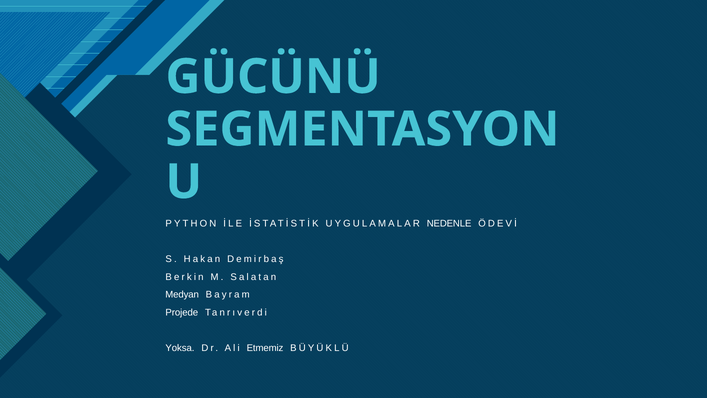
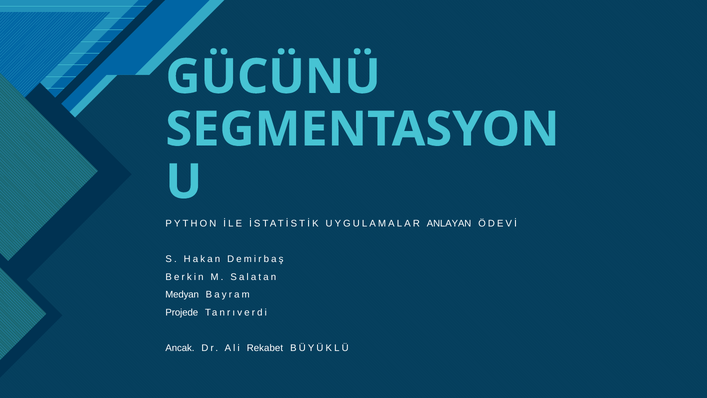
NEDENLE: NEDENLE -> ANLAYAN (449, 224)
Yoksa: Yoksa -> Ancak (180, 348)
Etmemiz: Etmemiz -> Rekabet (265, 348)
